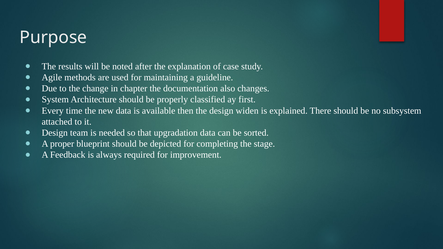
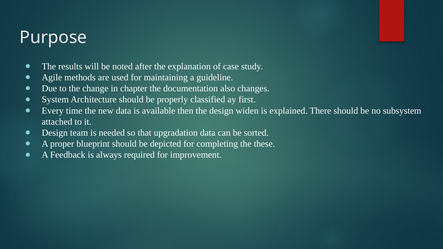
stage: stage -> these (264, 144)
